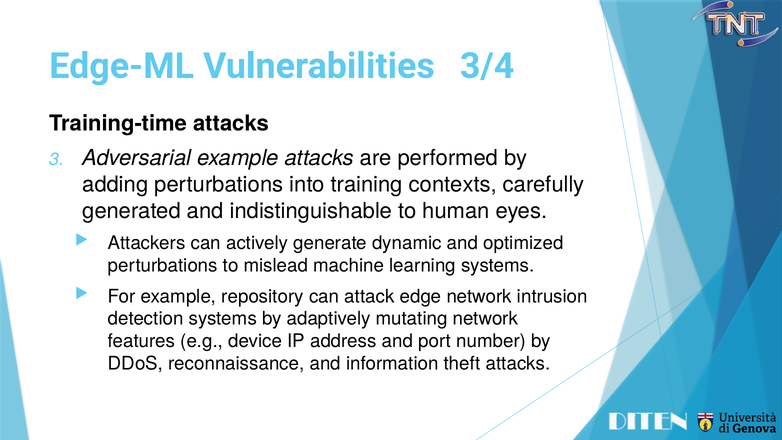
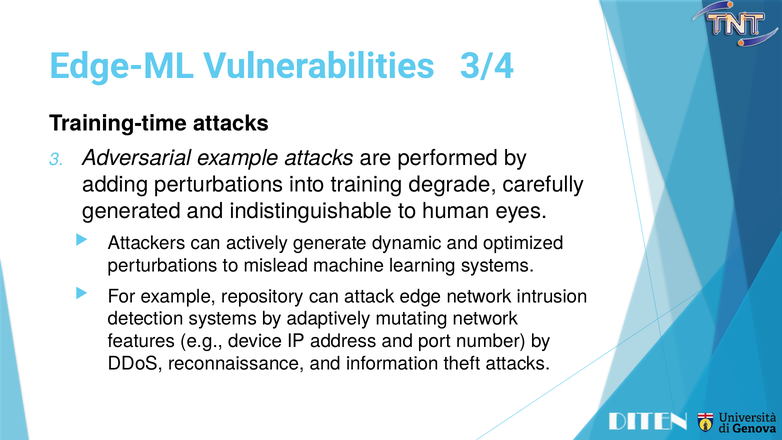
contexts: contexts -> degrade (453, 184)
